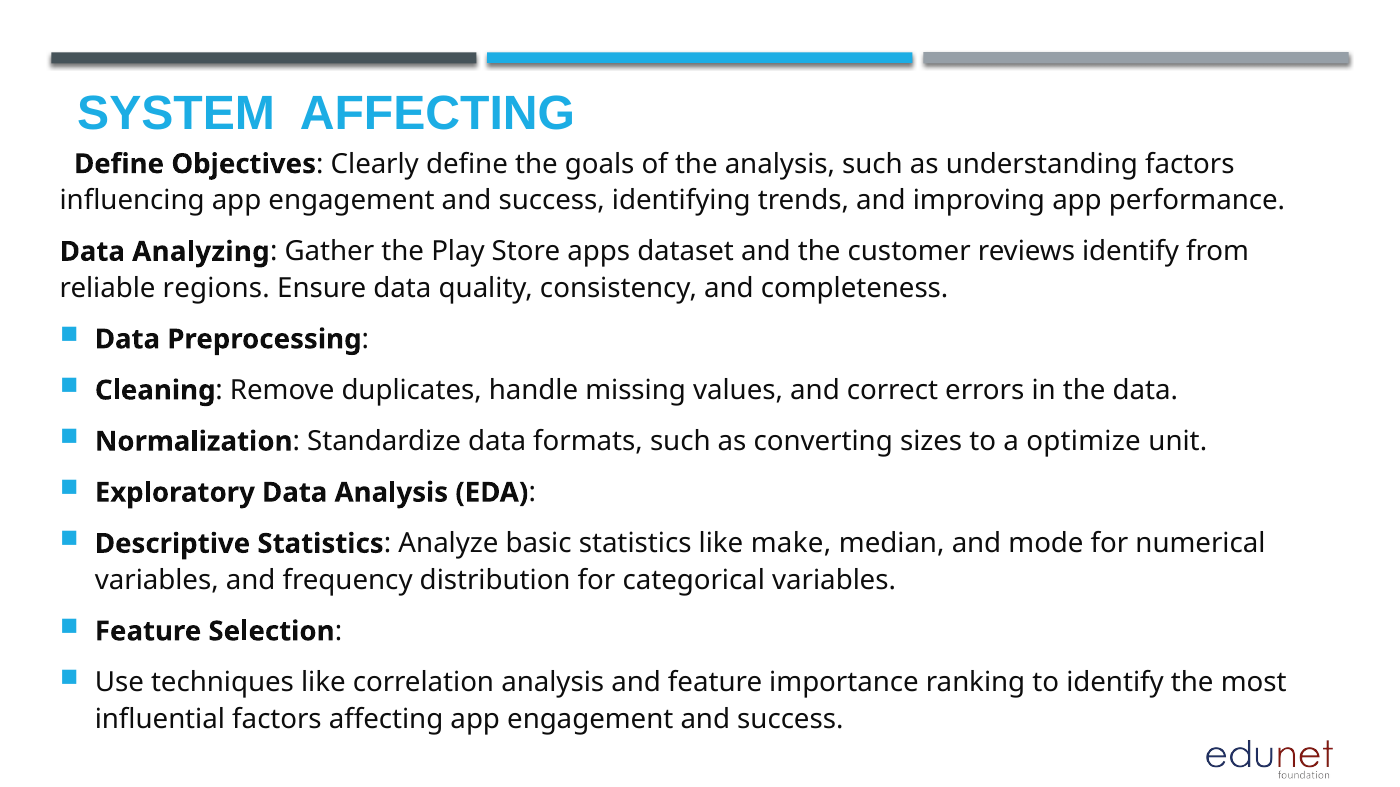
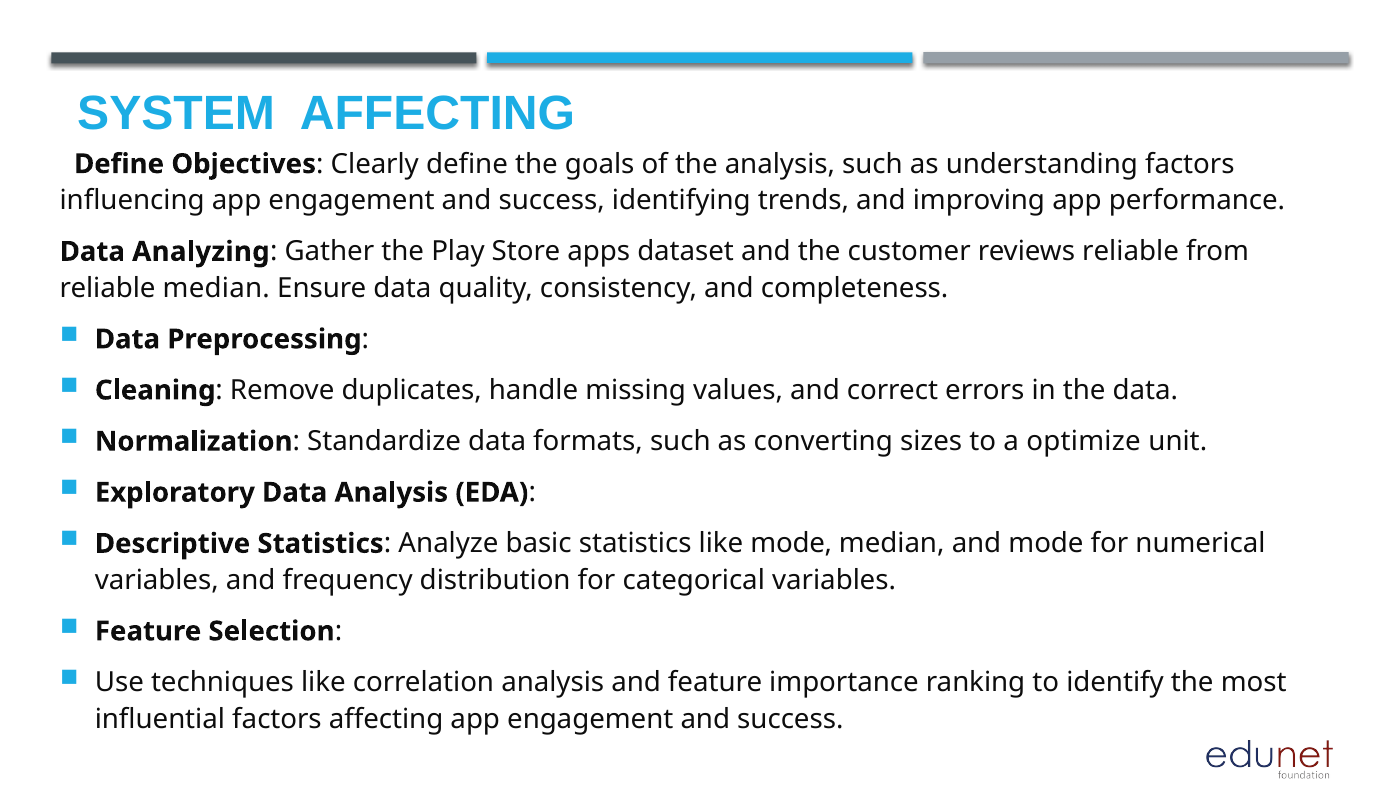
reviews identify: identify -> reliable (1130, 252)
reliable regions: regions -> median (216, 288)
like make: make -> mode (791, 544)
